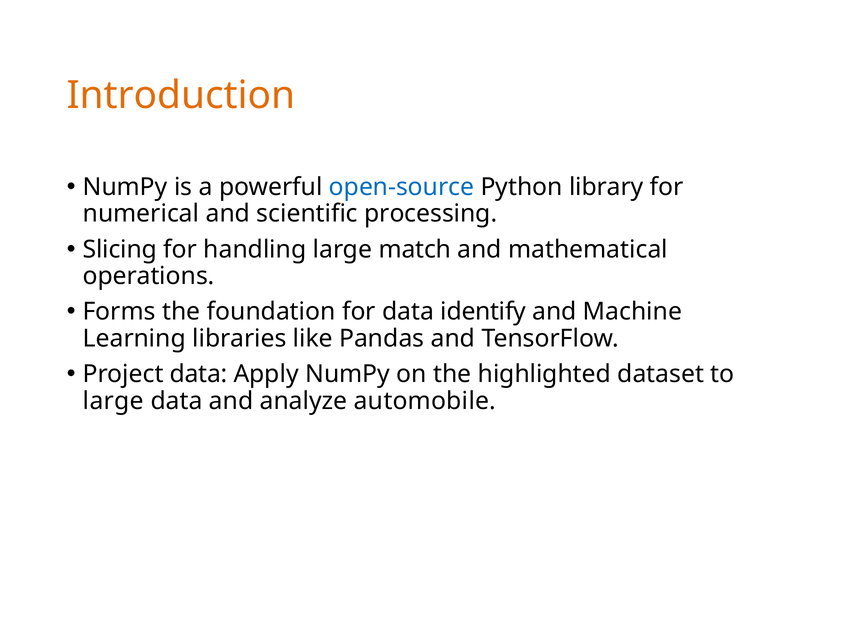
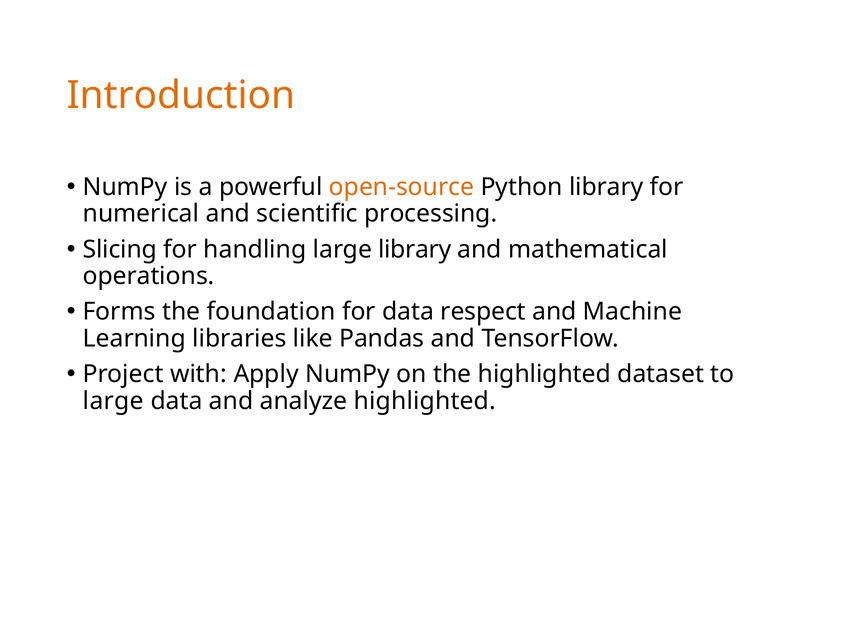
open-source colour: blue -> orange (402, 187)
large match: match -> library (415, 249)
identify: identify -> respect (483, 312)
Project data: data -> with (199, 374)
analyze automobile: automobile -> highlighted (425, 401)
